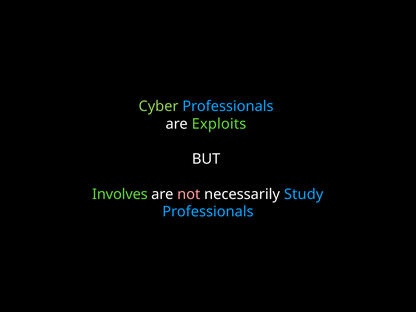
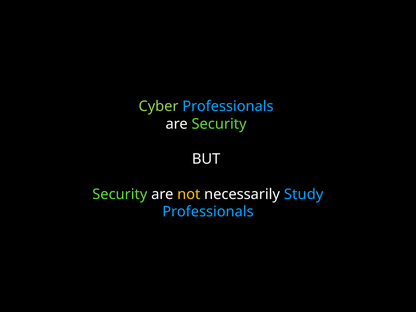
are Exploits: Exploits -> Security (219, 124)
Involves: Involves -> Security (120, 194)
not colour: pink -> yellow (189, 194)
